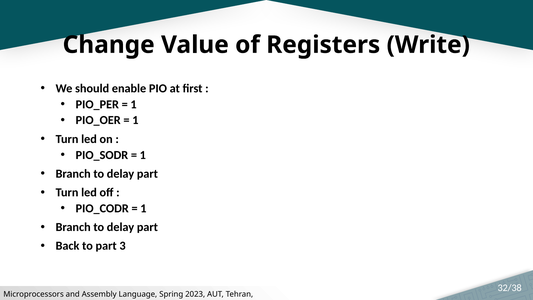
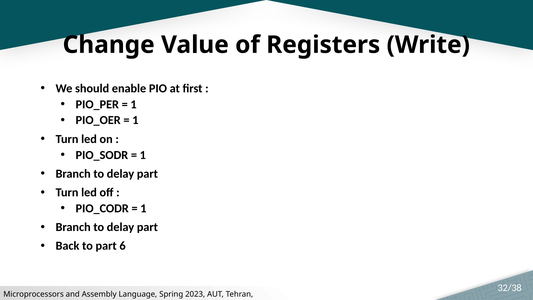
3: 3 -> 6 (123, 246)
